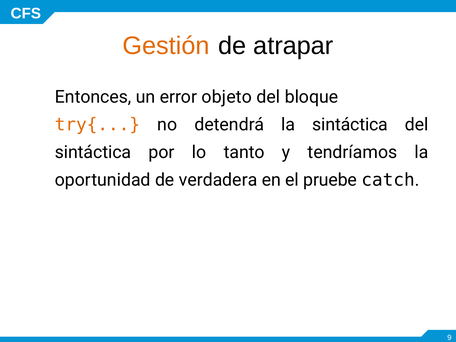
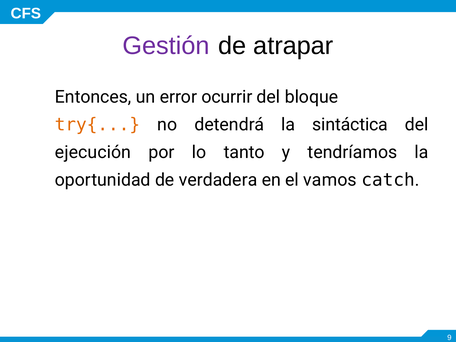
Gestión colour: orange -> purple (166, 46)
objeto: objeto -> ocurrir (227, 97)
sintáctica: sintáctica -> ejecución (93, 152)
pruebe: pruebe -> vamos (330, 180)
